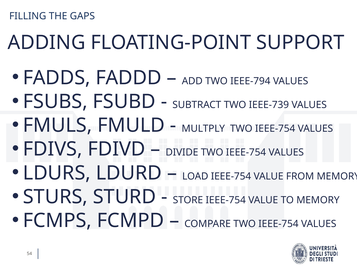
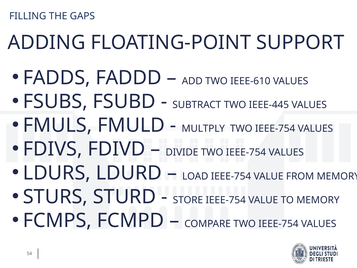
IEEE-794: IEEE-794 -> IEEE-610 (250, 81)
IEEE-739: IEEE-739 -> IEEE-445 (269, 105)
